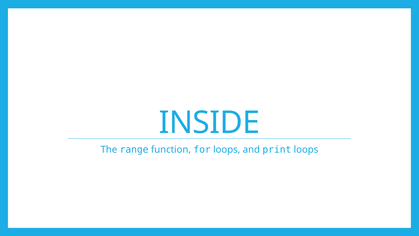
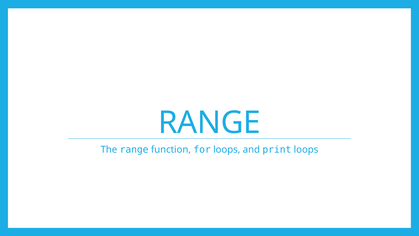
INSIDE: INSIDE -> RANGE (209, 123)
